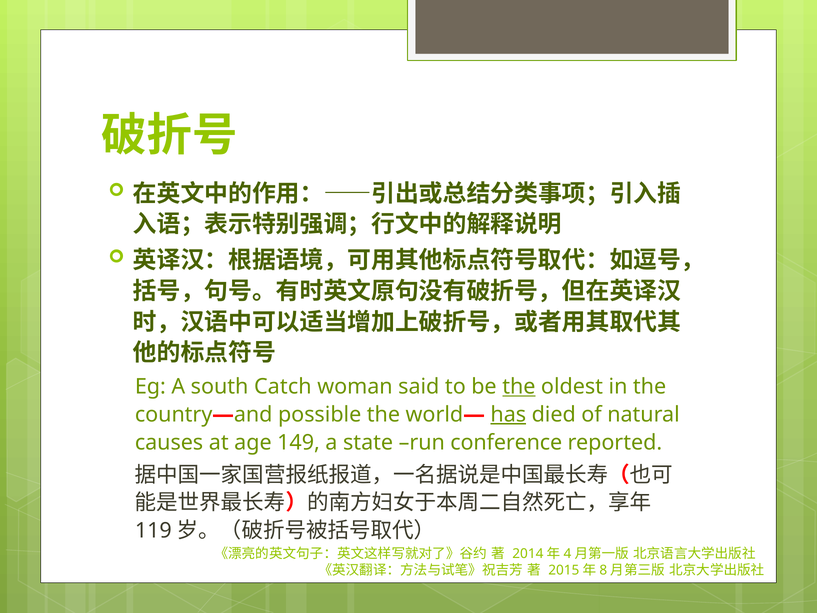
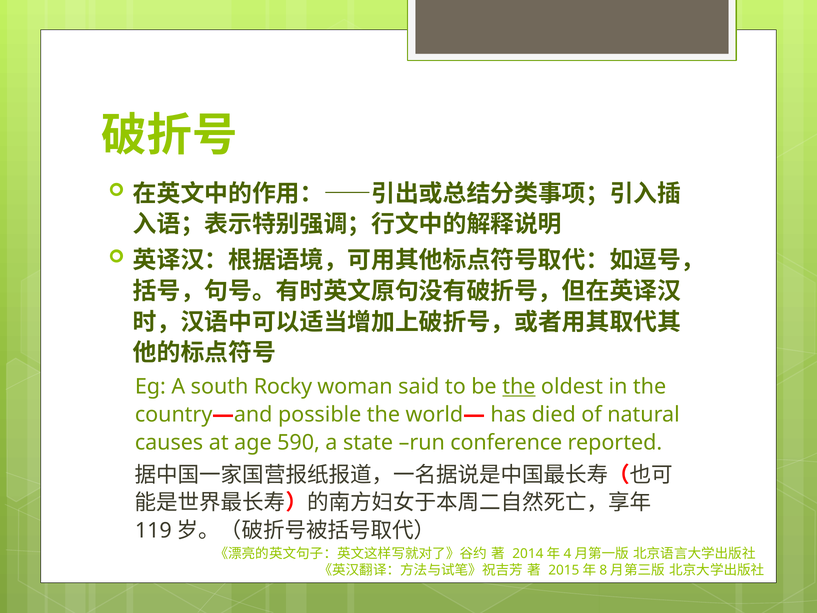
Catch: Catch -> Rocky (283, 386)
has underline: present -> none (508, 414)
149: 149 -> 590 (299, 442)
